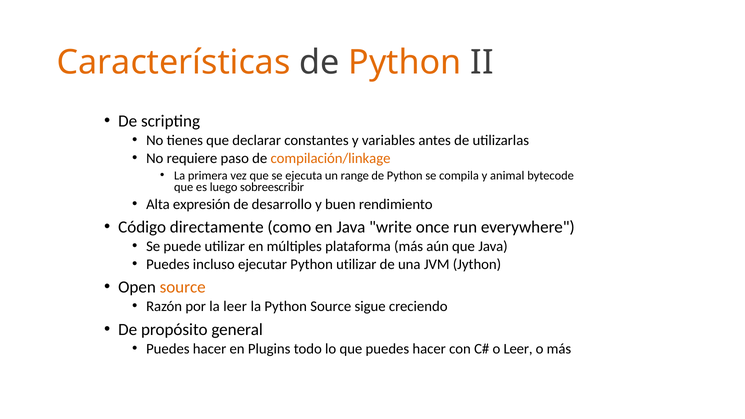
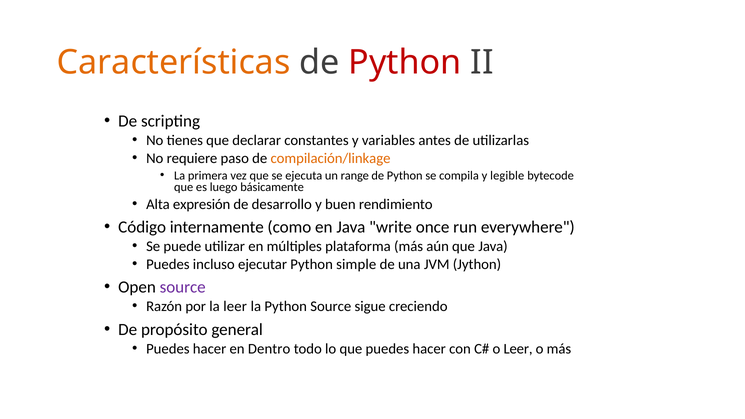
Python colour: orange -> red (405, 63)
animal: animal -> legible (507, 175)
sobreescribir: sobreescribir -> básicamente (272, 187)
directamente: directamente -> internamente (217, 227)
Python utilizar: utilizar -> simple (356, 264)
source colour: orange -> purple (183, 287)
Plugins: Plugins -> Dentro (269, 349)
